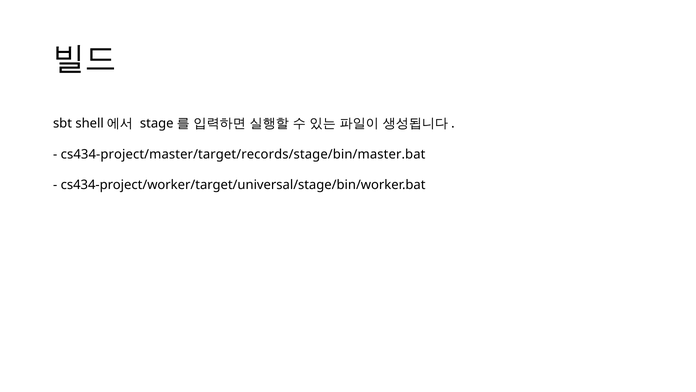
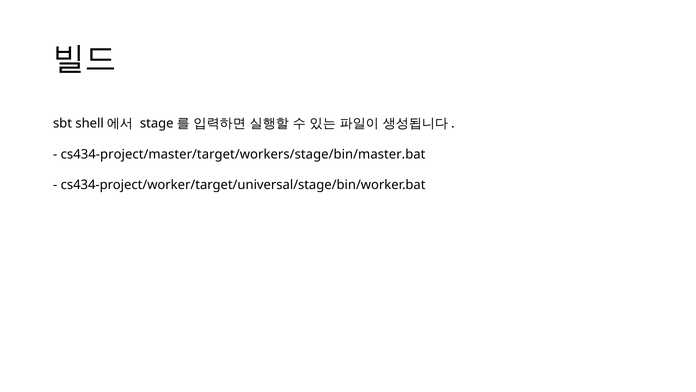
cs434-project/master/target/records/stage/bin/master.bat: cs434-project/master/target/records/stage/bin/master.bat -> cs434-project/master/target/workers/stage/bin/master.bat (243, 154)
